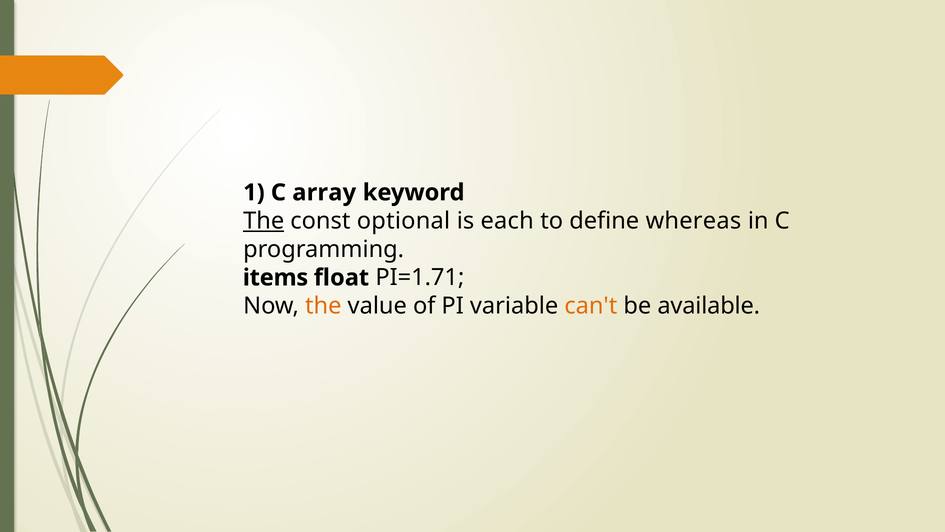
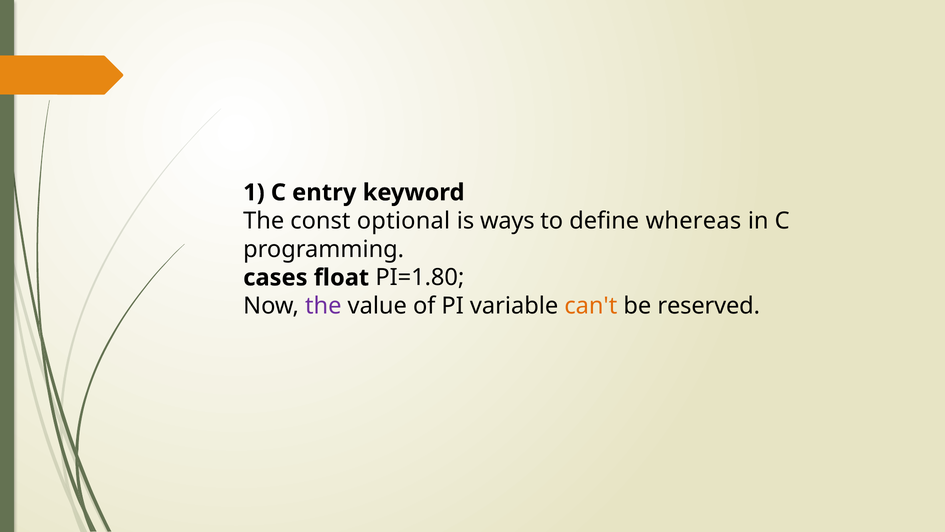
array: array -> entry (324, 192)
The underline: present -> none (264, 221)
each: each -> ways (507, 221)
items: items -> cases (275, 277)
PI=1.71: PI=1.71 -> PI=1.80 (420, 277)
the colour: orange -> purple (323, 306)
available: available -> reserved (709, 306)
